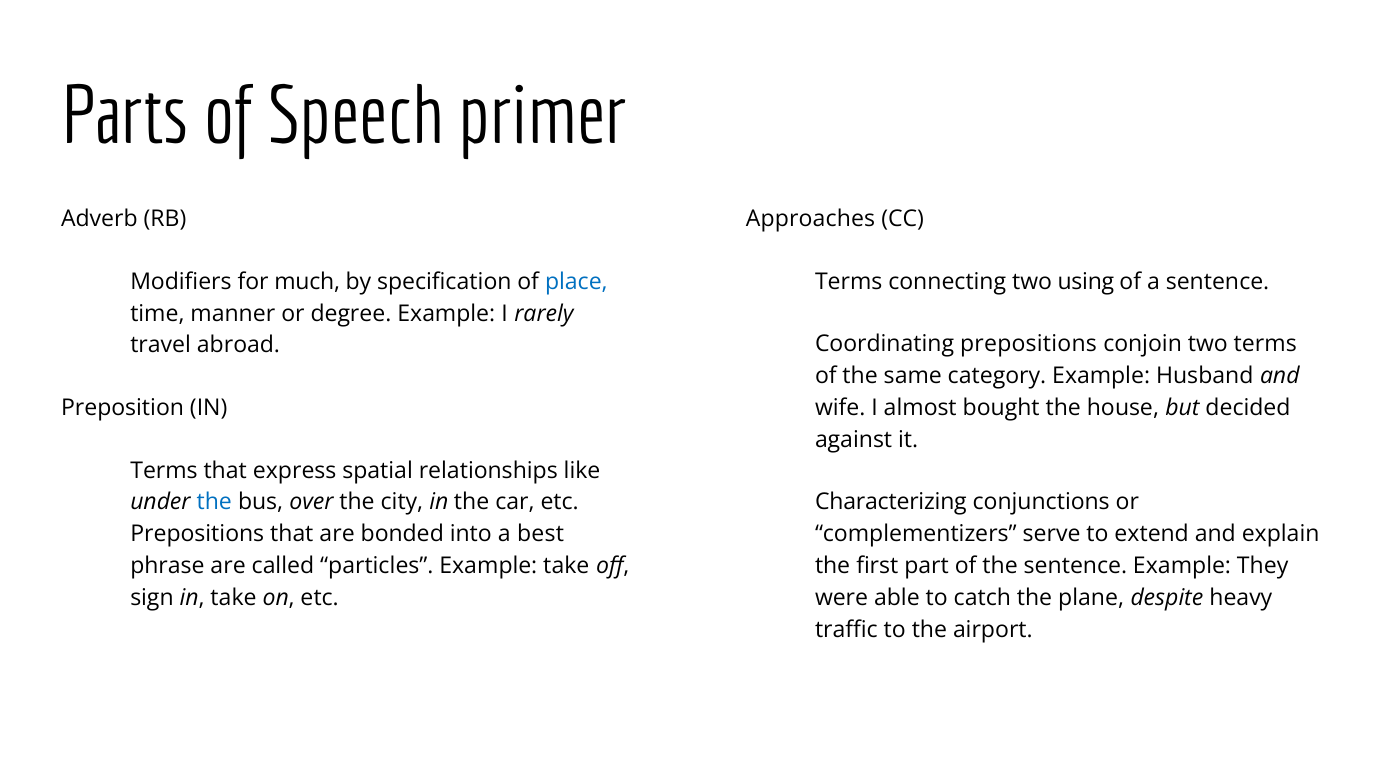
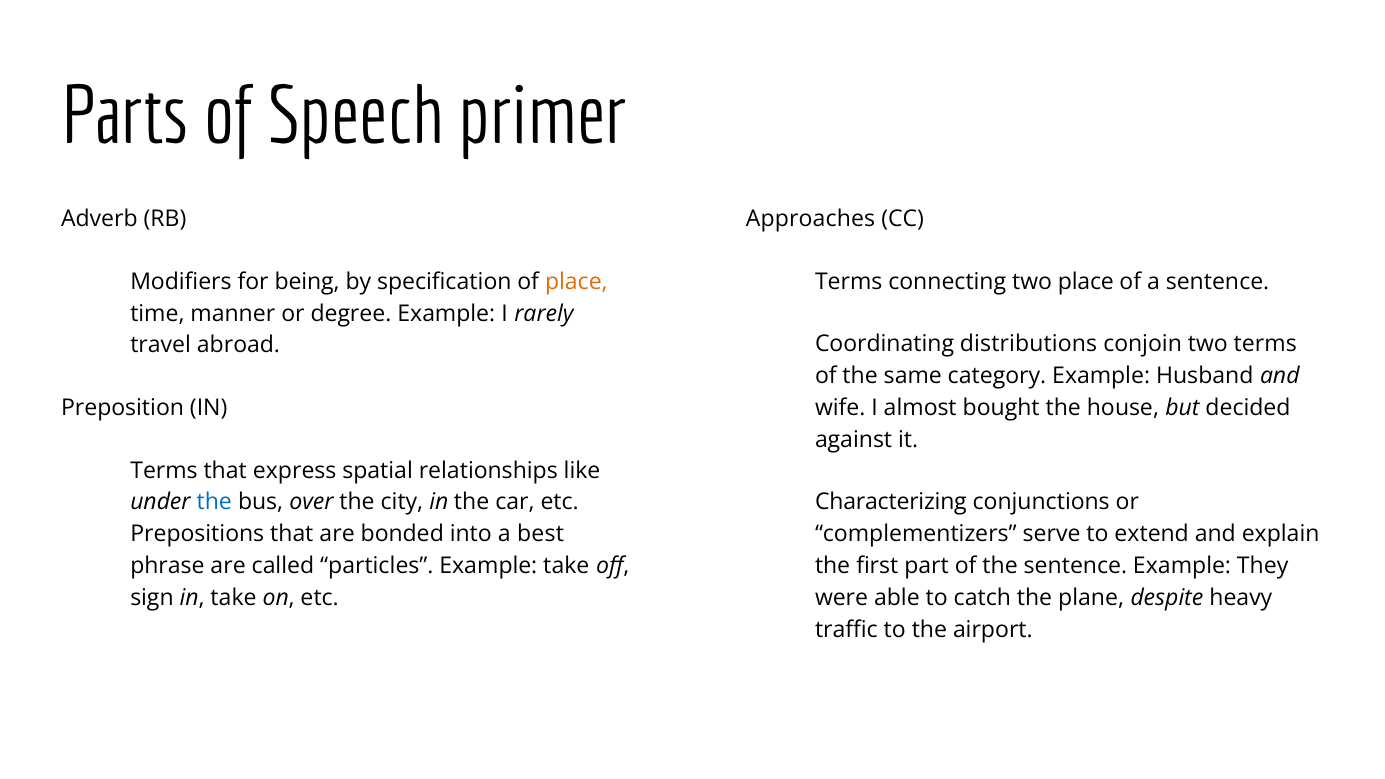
much: much -> being (307, 282)
place colour: blue -> orange (576, 282)
two using: using -> place (1086, 282)
Coordinating prepositions: prepositions -> distributions (1029, 344)
